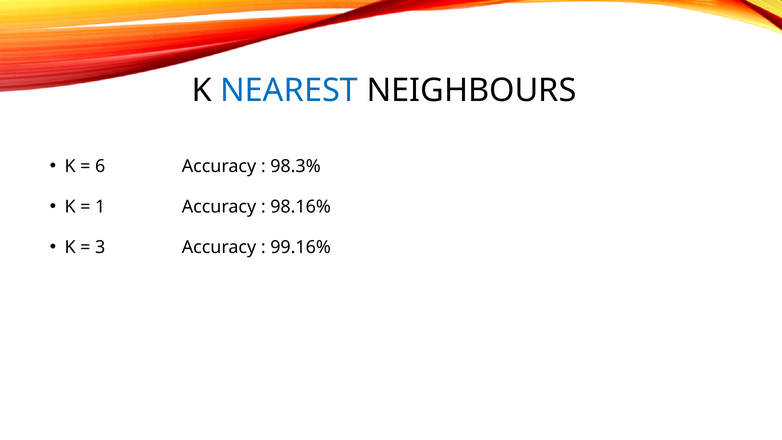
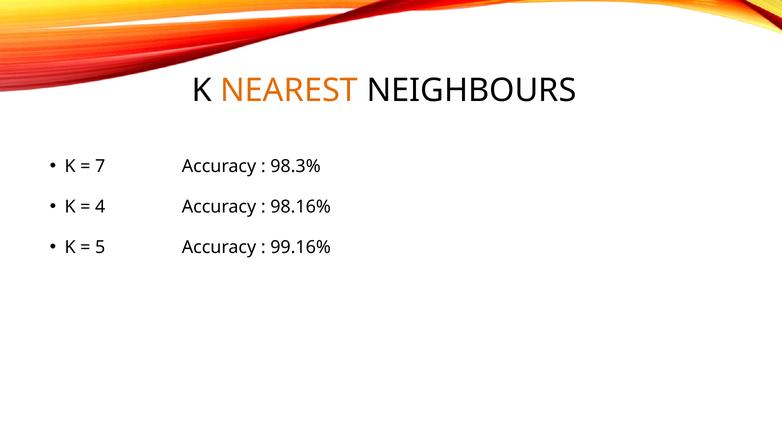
NEAREST colour: blue -> orange (289, 90)
6: 6 -> 7 (100, 166)
1: 1 -> 4 (100, 207)
3: 3 -> 5 (100, 247)
